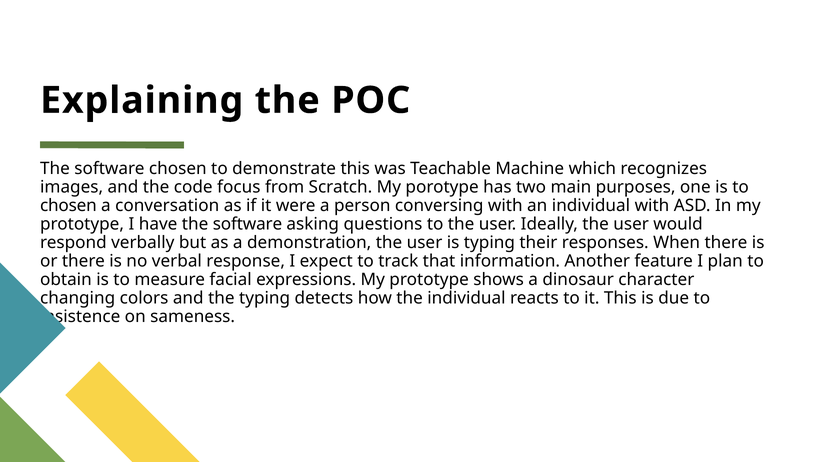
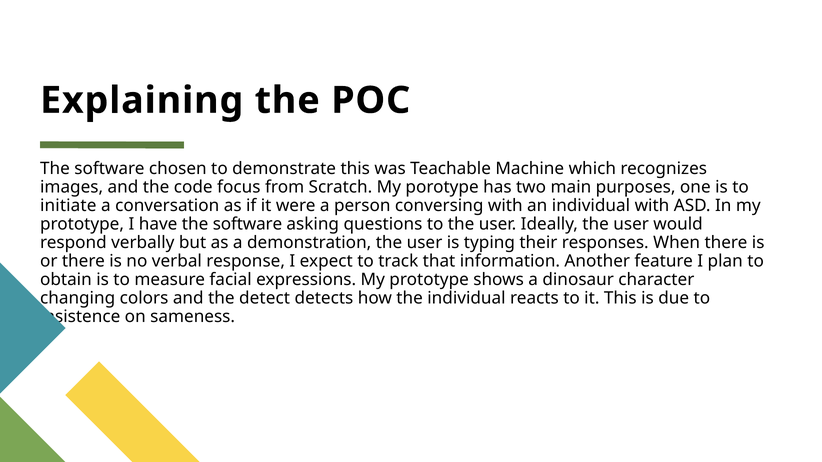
chosen: chosen -> initiate (68, 206)
the typing: typing -> detect (265, 298)
